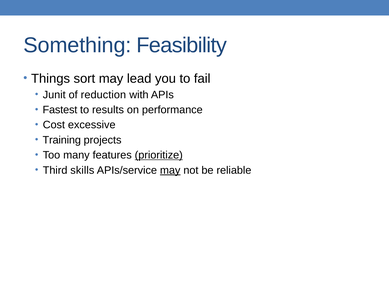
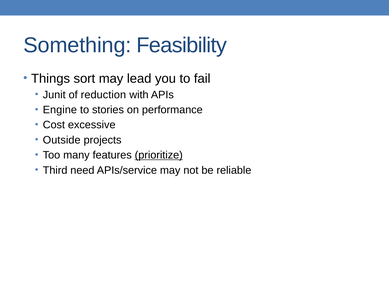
Fastest: Fastest -> Engine (60, 110)
results: results -> stories (108, 110)
Training: Training -> Outside (62, 140)
skills: skills -> need (82, 171)
may underline: present -> none (170, 171)
